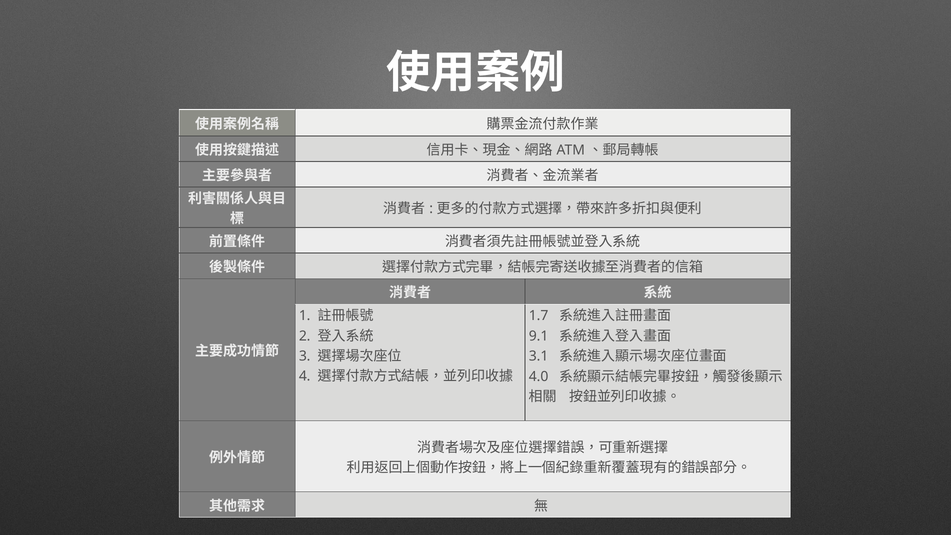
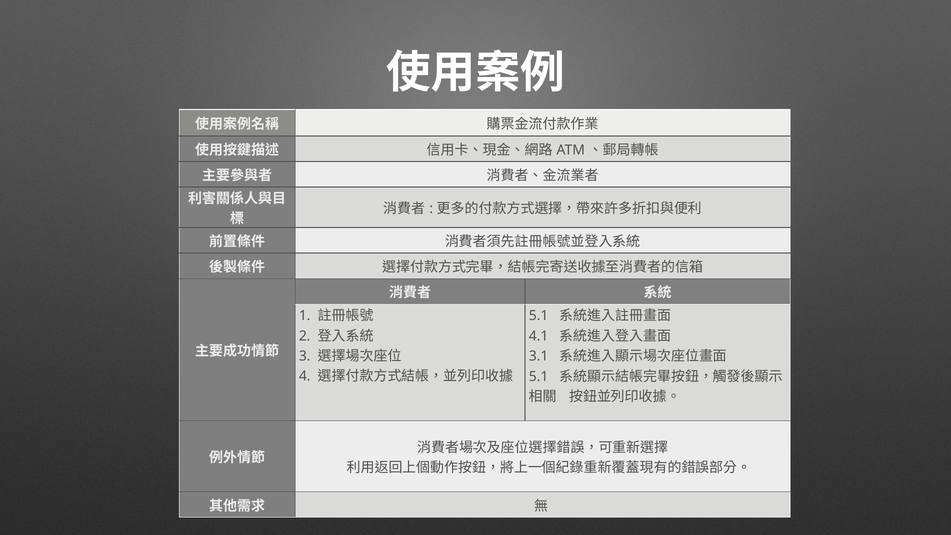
1.7: 1.7 -> 5.1 (539, 316)
9.1: 9.1 -> 4.1 (539, 336)
4.0: 4.0 -> 5.1 (539, 377)
